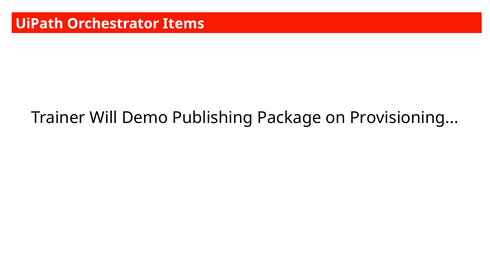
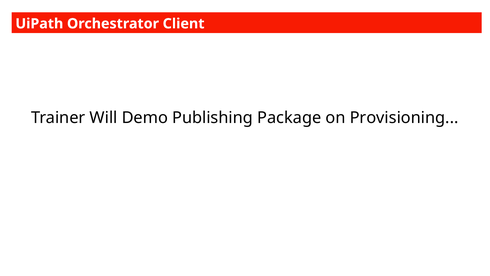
Items: Items -> Client (184, 24)
